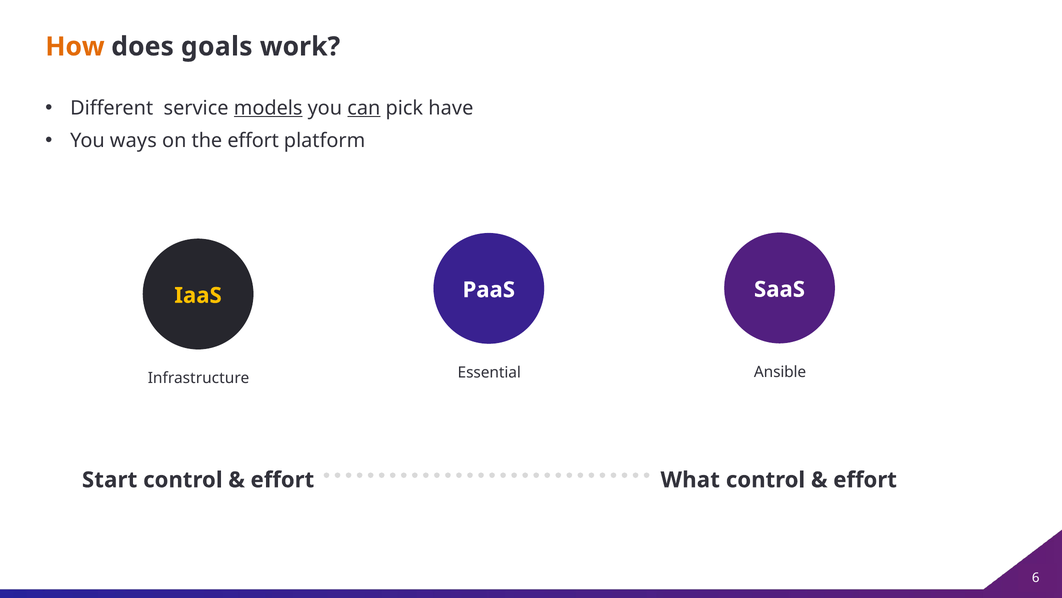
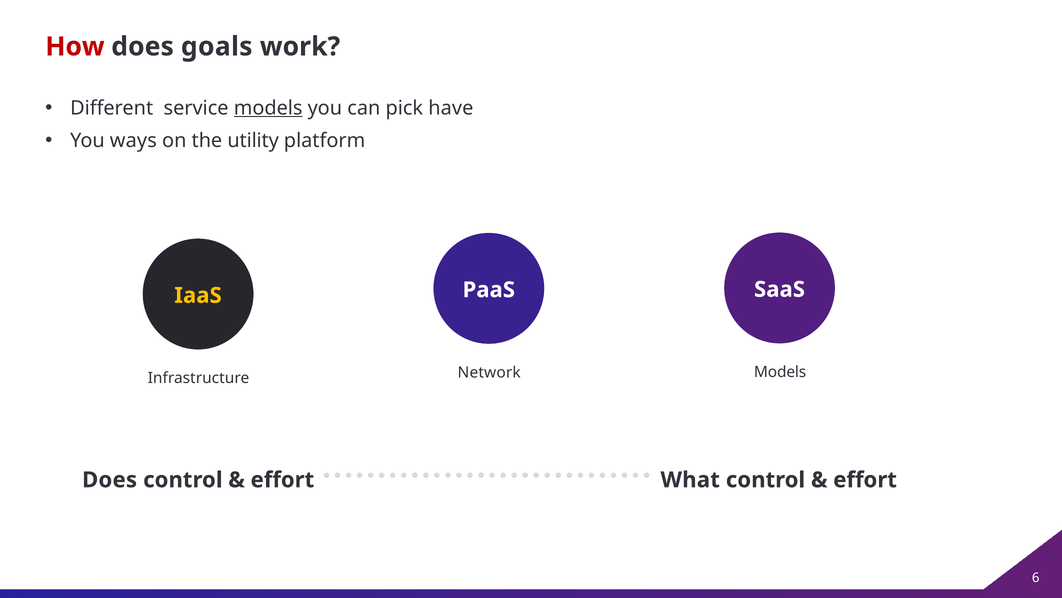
How colour: orange -> red (75, 47)
can underline: present -> none (364, 108)
the effort: effort -> utility (253, 140)
Ansible: Ansible -> Models (780, 372)
Essential: Essential -> Network (489, 372)
Start: Start -> Does (110, 479)
